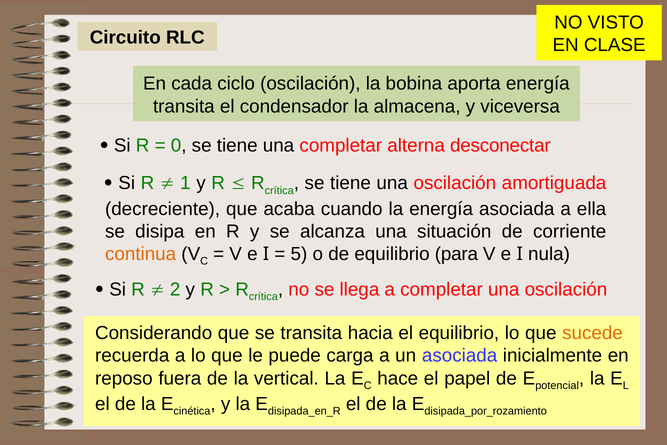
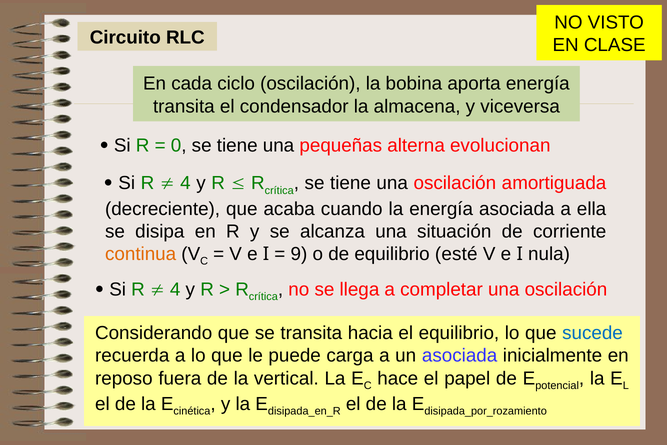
una completar: completar -> pequeñas (341, 145)
desconectar: desconectar -> evolucionan (500, 145)
1: 1 -> 4 (185, 183)
5: 5 -> 9 (299, 254)
para: para -> esté (456, 254)
2: 2 -> 4 (175, 289)
sucede colour: orange -> blue (592, 333)
